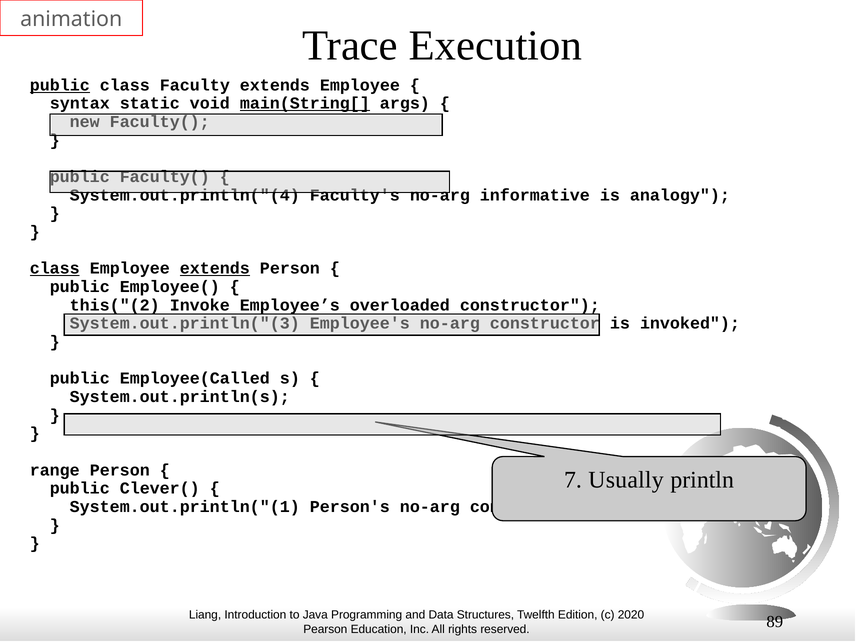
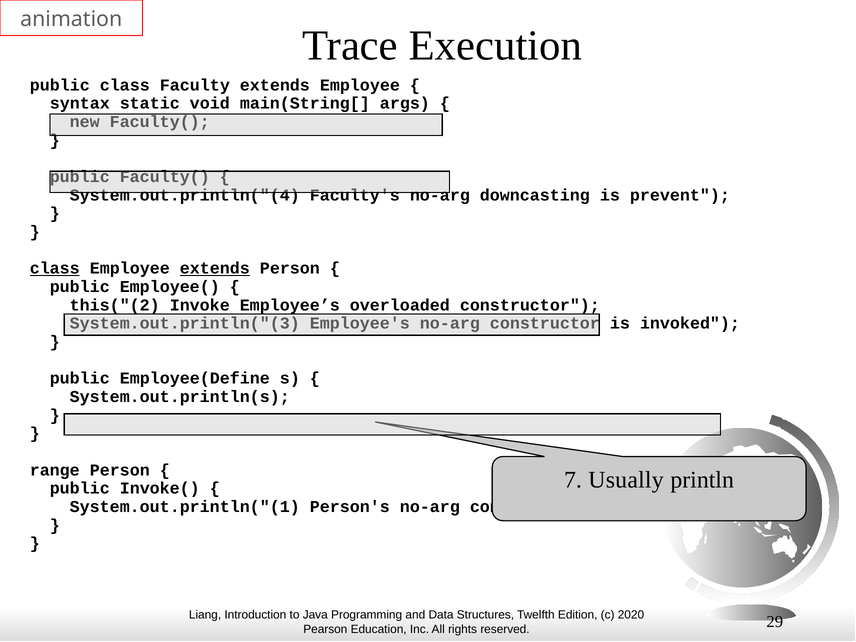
public underline: present -> none (60, 85)
main(String[ underline: present -> none (305, 103)
informative: informative -> downcasting (535, 195)
analogy: analogy -> prevent (680, 195)
Employee(Called: Employee(Called -> Employee(Define (195, 378)
Clever(: Clever( -> Invoke( (160, 488)
89: 89 -> 29 (775, 622)
